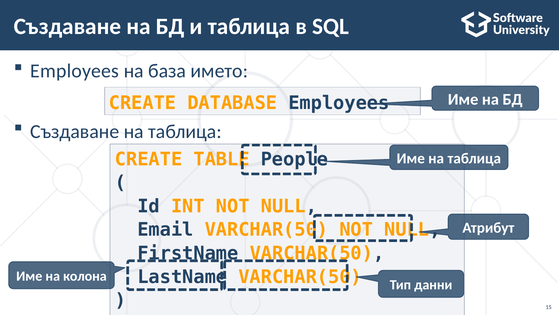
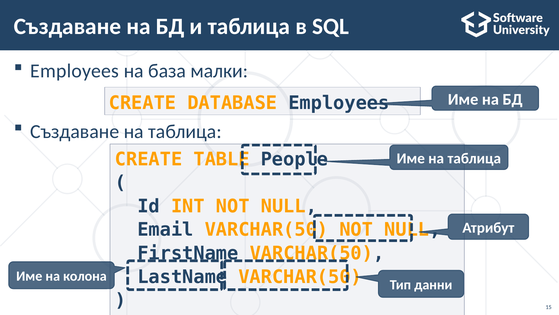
името: името -> малки (219, 71)
